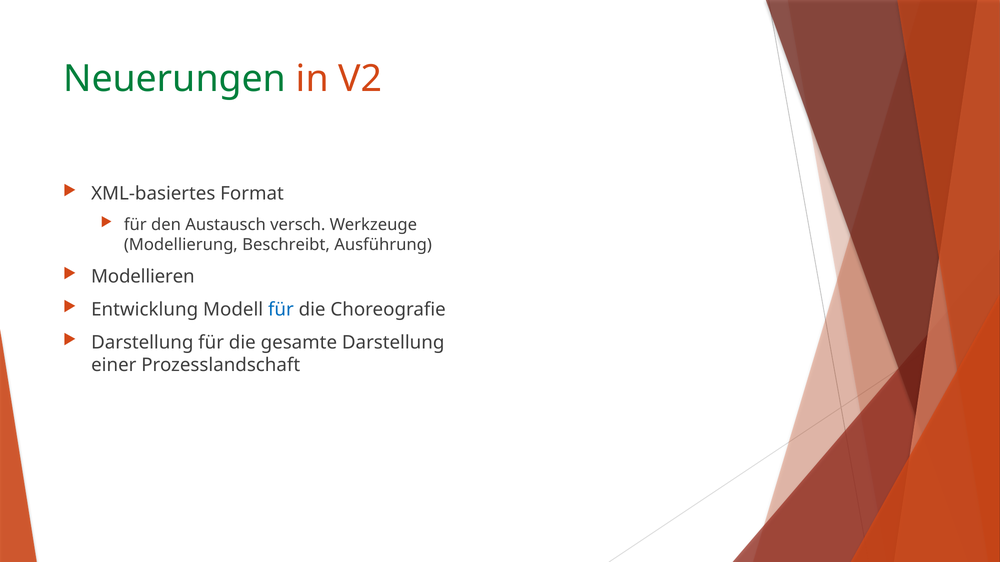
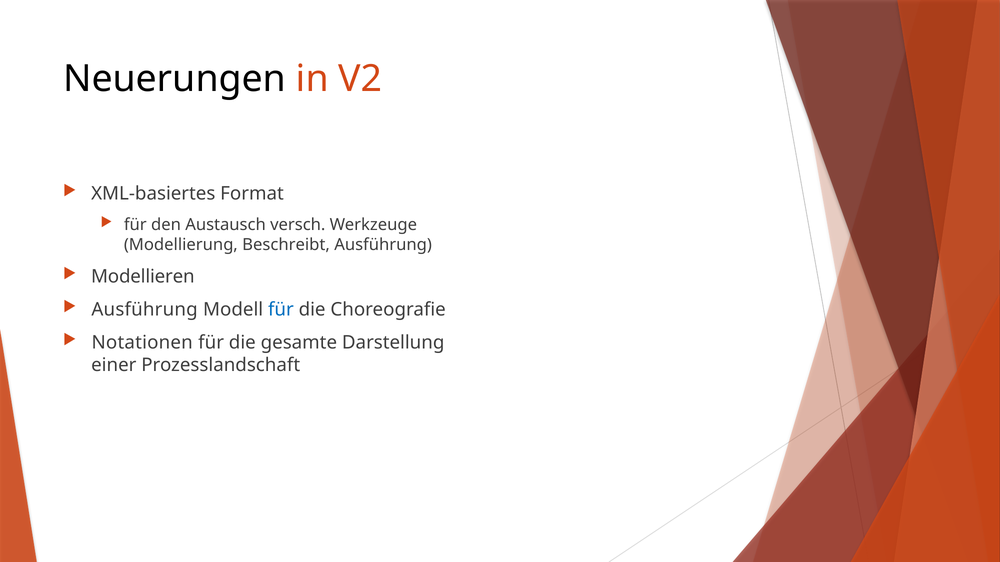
Neuerungen colour: green -> black (175, 79)
Entwicklung: Entwicklung -> Ausführung (145, 310)
Darstellung: Darstellung -> Notationen (142, 343)
